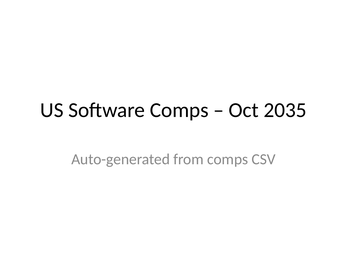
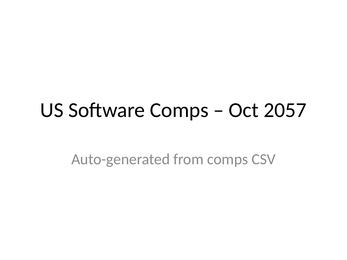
2035: 2035 -> 2057 (285, 110)
